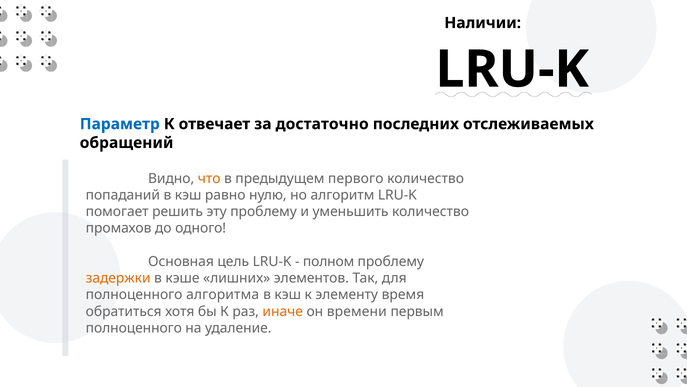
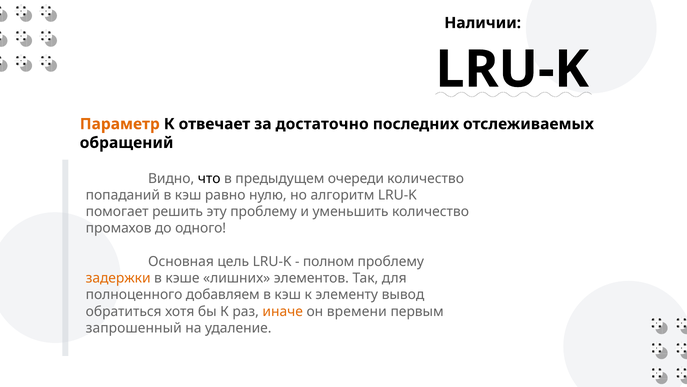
Параметр colour: blue -> orange (120, 124)
что colour: orange -> black (209, 178)
первого: первого -> очереди (356, 178)
алгоритма: алгоритма -> добавляем (223, 294)
время: время -> вывод (403, 294)
полноценного: полноценного -> запрошенный (134, 328)
